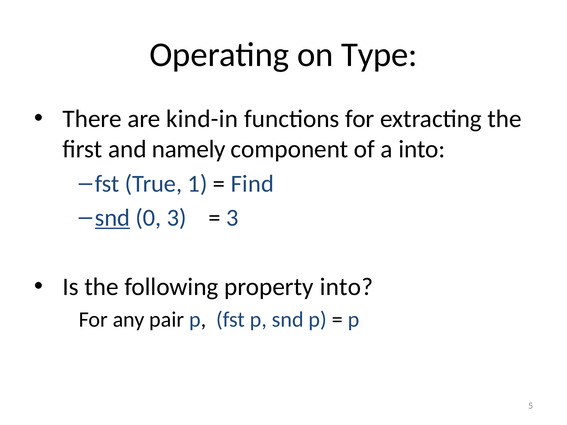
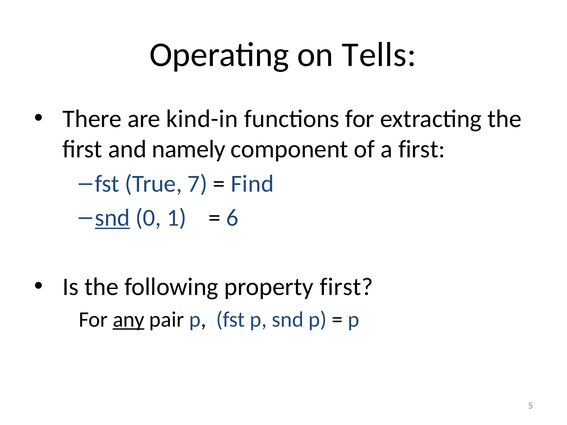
Type: Type -> Tells (379, 55)
a into: into -> first (422, 149)
1: 1 -> 7 (198, 184)
0 3: 3 -> 1 (177, 218)
3: 3 -> 6 (232, 218)
property into: into -> first (346, 287)
any underline: none -> present (129, 320)
